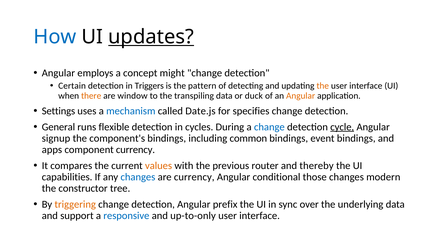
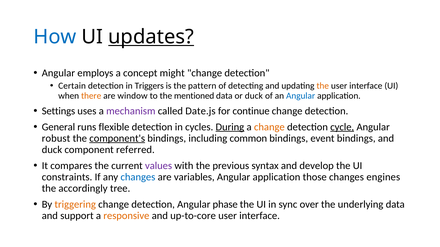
transpiling: transpiling -> mentioned (194, 96)
Angular colour: orange -> blue (301, 96)
mechanism colour: blue -> purple (131, 111)
specifies: specifies -> continue (251, 111)
During underline: none -> present (230, 127)
change colour: blue -> orange (269, 127)
signup: signup -> robust (56, 139)
component's underline: none -> present (117, 139)
apps: apps -> duck (52, 150)
component currency: currency -> referred (135, 150)
values colour: orange -> purple (159, 166)
router: router -> syntax (265, 166)
thereby: thereby -> develop (317, 166)
capabilities: capabilities -> constraints (67, 177)
are currency: currency -> variables (194, 177)
conditional: conditional -> application (276, 177)
modern: modern -> engines (383, 177)
constructor: constructor -> accordingly (83, 189)
prefix: prefix -> phase (225, 205)
responsive colour: blue -> orange (126, 216)
up-to-only: up-to-only -> up-to-core (193, 216)
